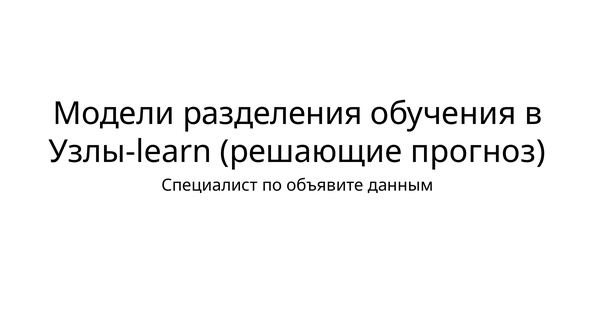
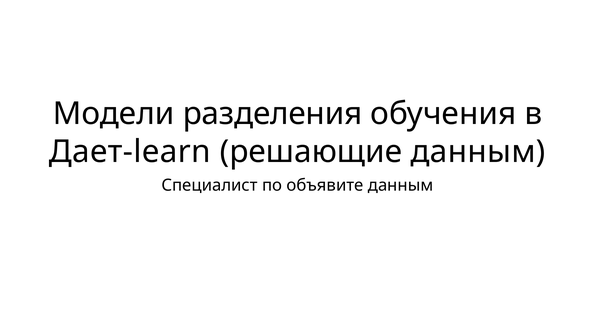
Узлы-learn: Узлы-learn -> Дает-learn (130, 152)
решающие прогноз: прогноз -> данным (478, 152)
